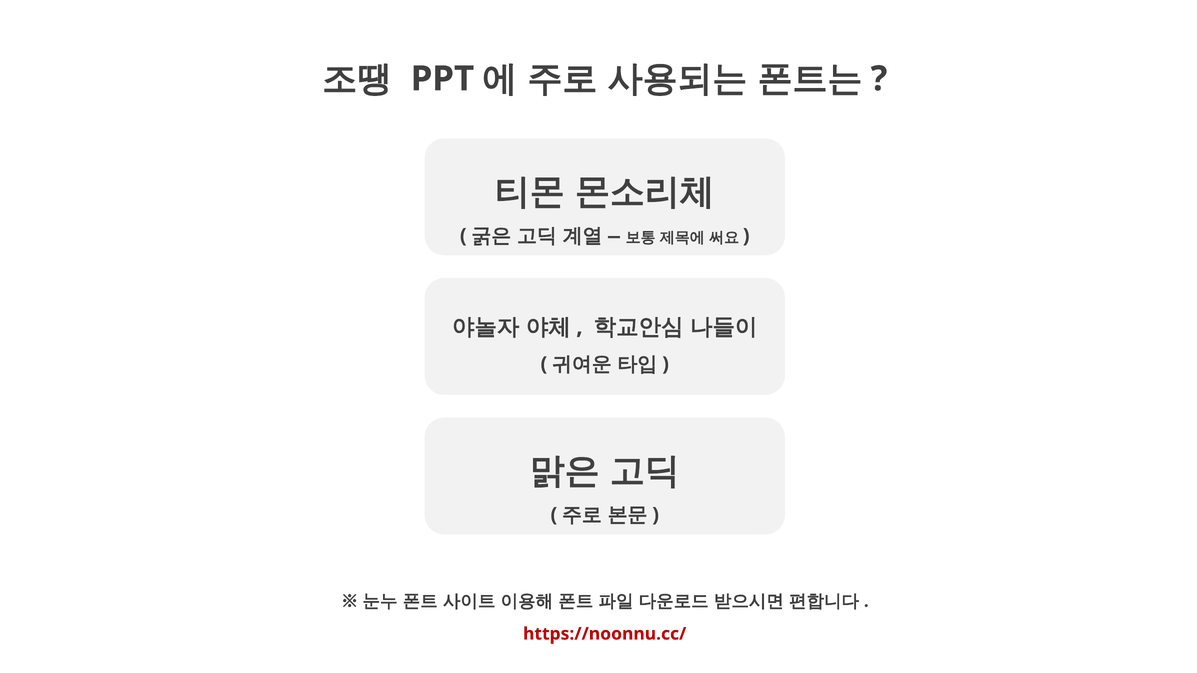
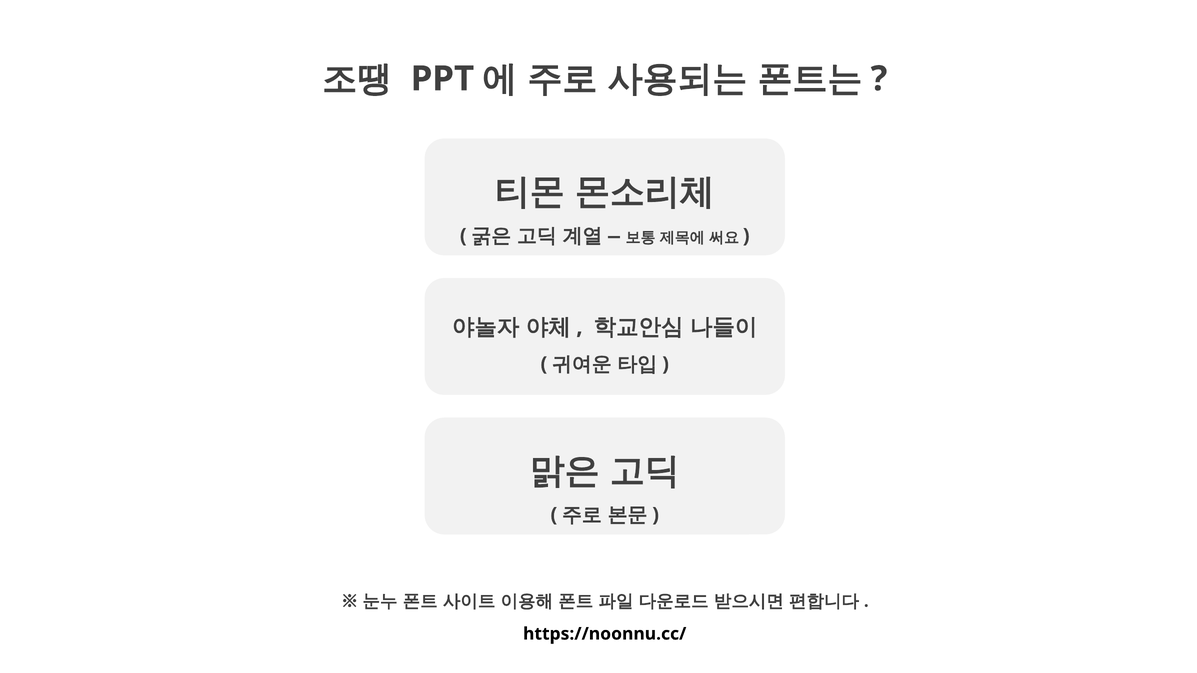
https://noonnu.cc/ colour: red -> black (605, 634)
